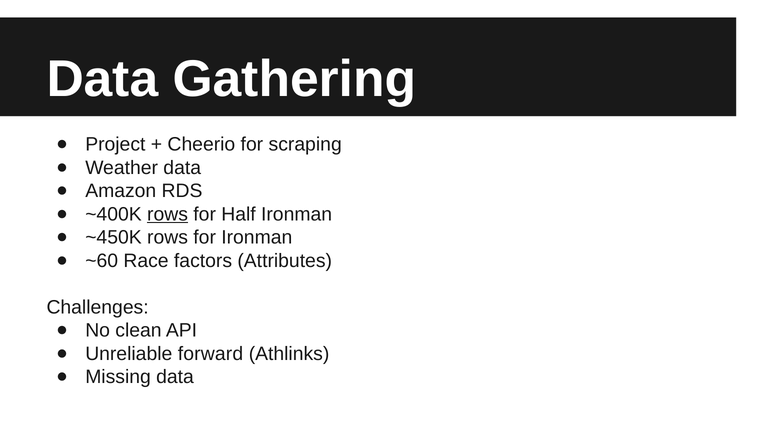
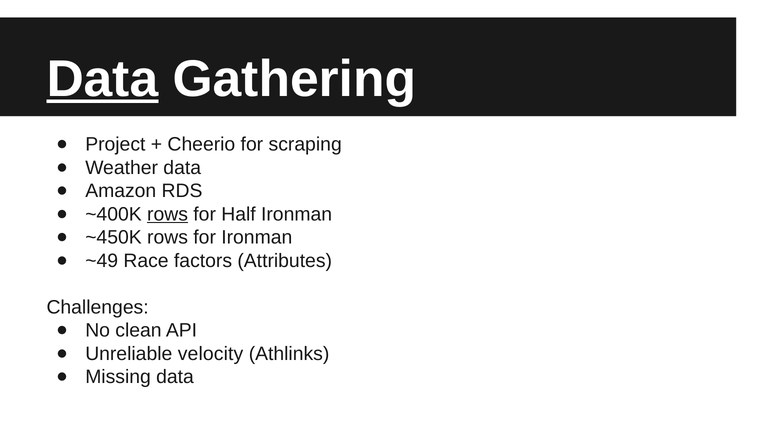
Data underline: none -> present (102, 79)
~60: ~60 -> ~49 (102, 261)
forward: forward -> velocity (211, 354)
